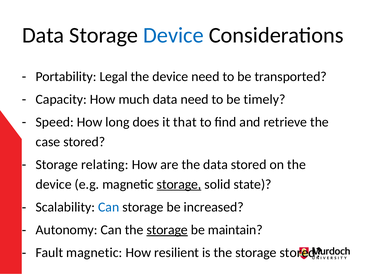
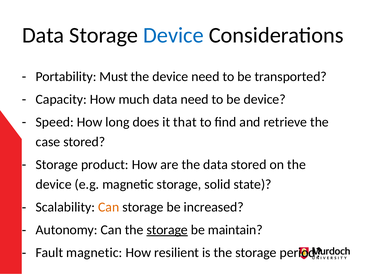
Legal: Legal -> Must (114, 77)
be timely: timely -> device (265, 99)
relating: relating -> product (105, 165)
storage underline: present -> none (179, 185)
Can colour: blue -> orange (109, 207)
storage stored: stored -> period (301, 253)
